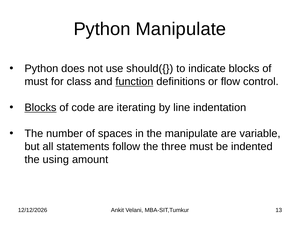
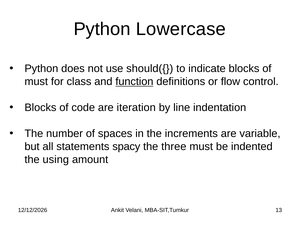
Python Manipulate: Manipulate -> Lowercase (181, 29)
Blocks underline: present -> none (40, 108)
iterating: iterating -> iteration (136, 108)
the manipulate: manipulate -> increments (191, 134)
follow: follow -> spacy (126, 147)
